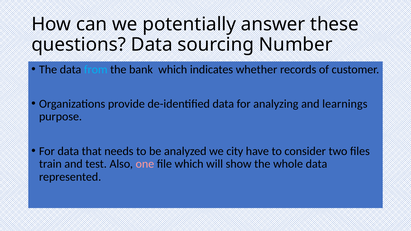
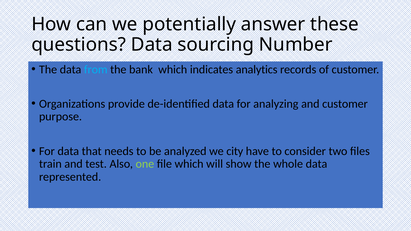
whether: whether -> analytics (257, 69)
and learnings: learnings -> customer (345, 104)
one colour: pink -> light green (145, 164)
